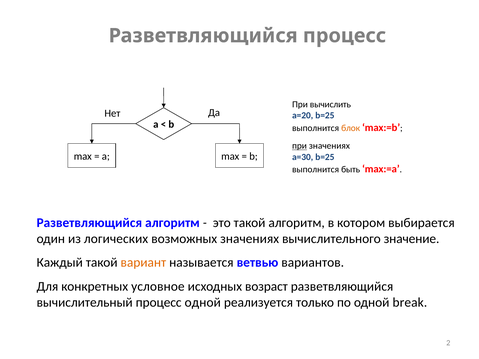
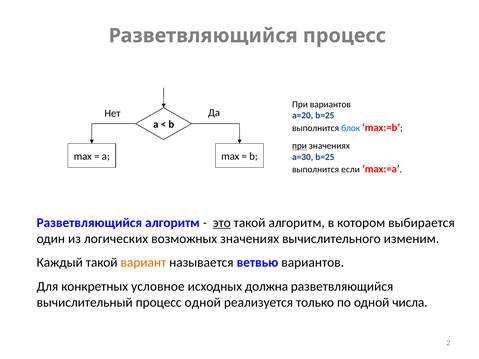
При вычислить: вычислить -> вариантов (330, 104)
блок colour: orange -> blue (351, 128)
быть: быть -> если (351, 170)
это underline: none -> present (222, 223)
значение: значение -> изменим (411, 239)
возраст: возраст -> должна (266, 287)
break: break -> числа (410, 303)
